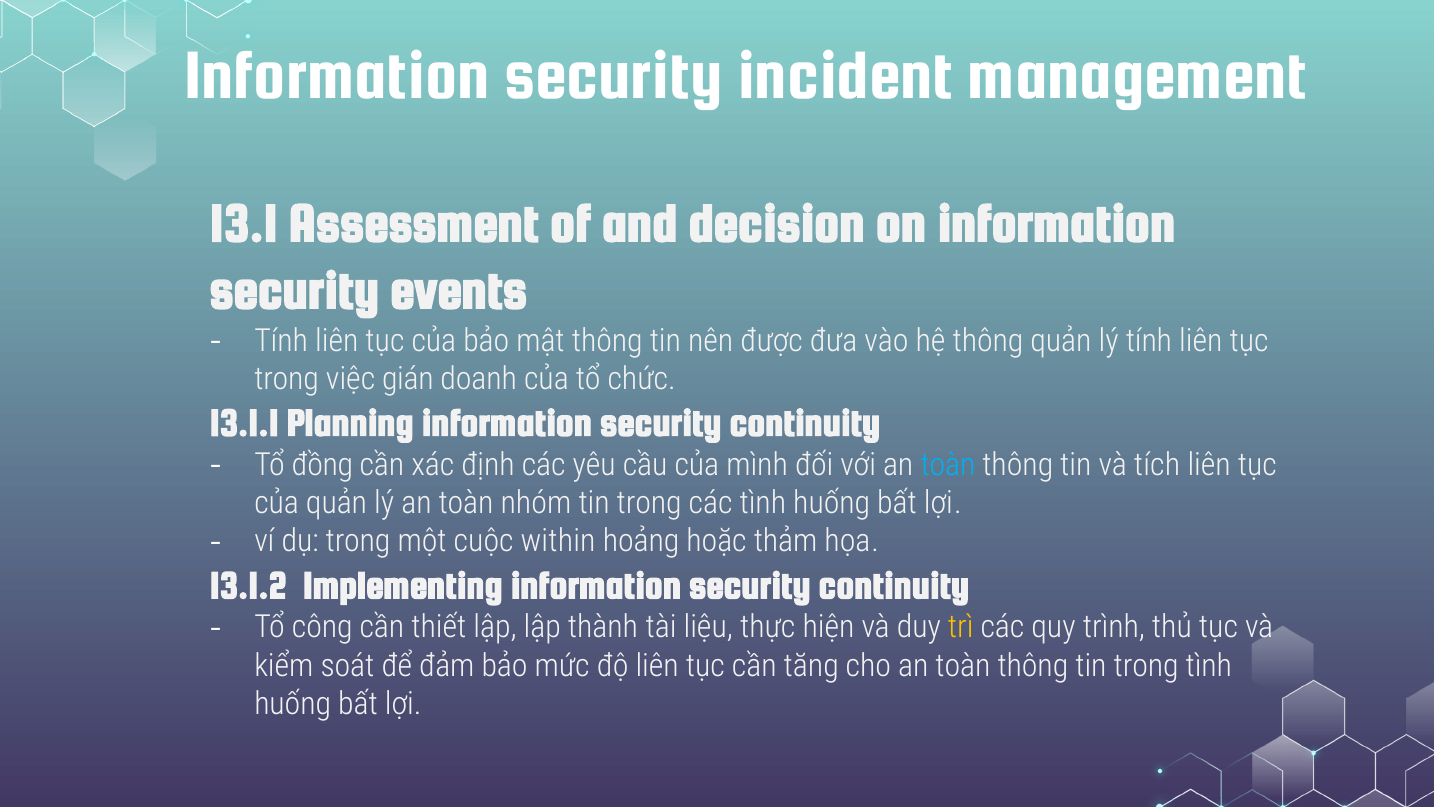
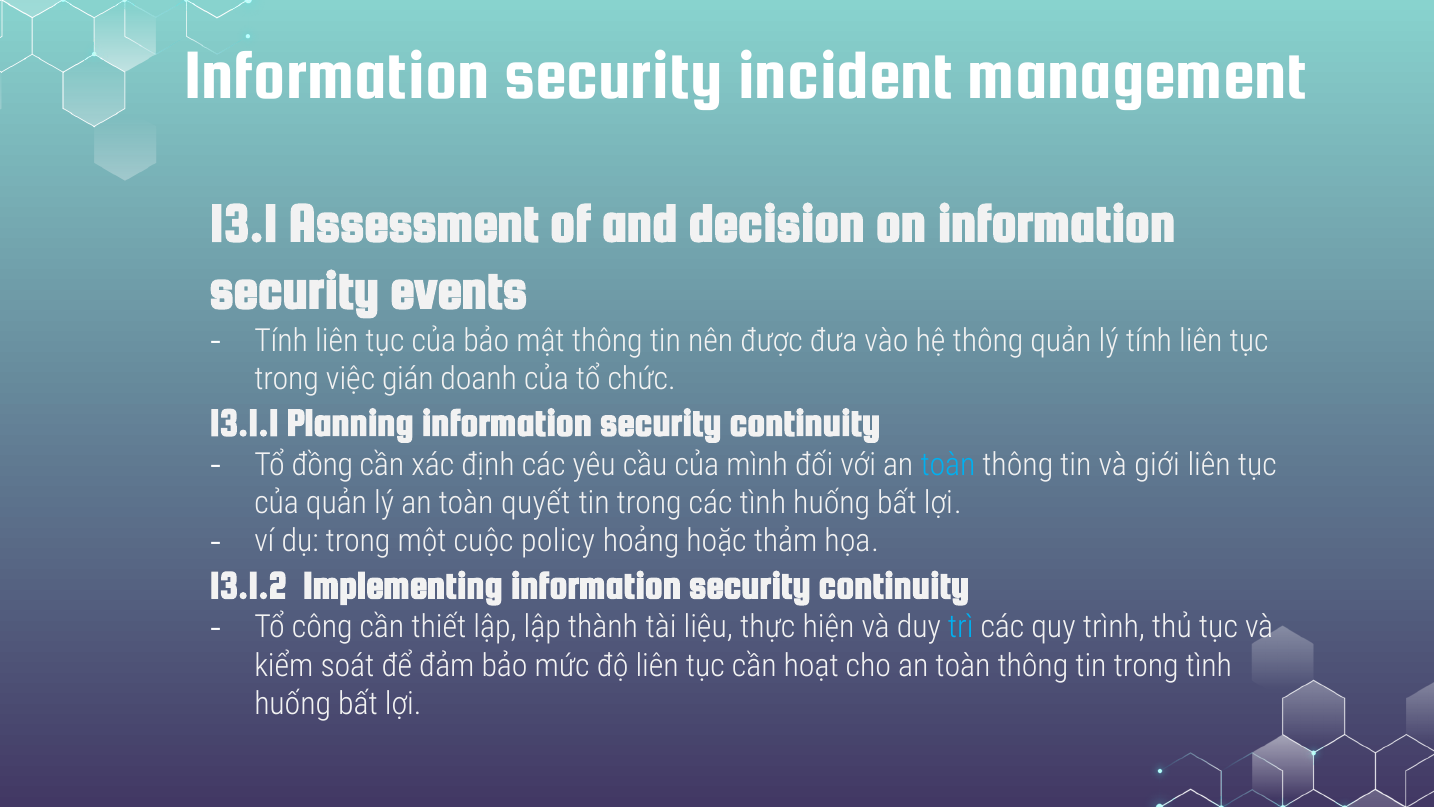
tích: tích -> giới (1157, 465)
nhóm: nhóm -> quyết (536, 503)
within: within -> policy (558, 541)
trì colour: yellow -> light blue (961, 627)
tăng: tăng -> hoạt (811, 665)
